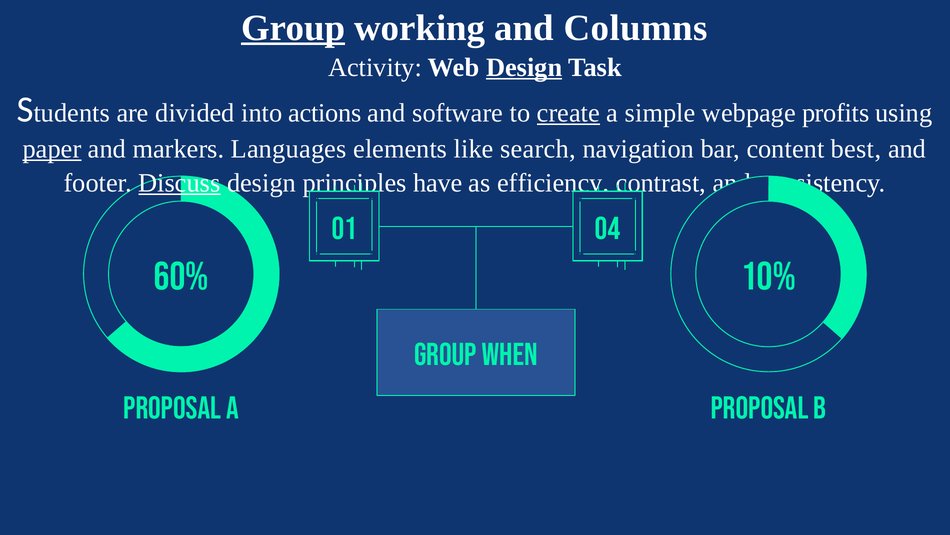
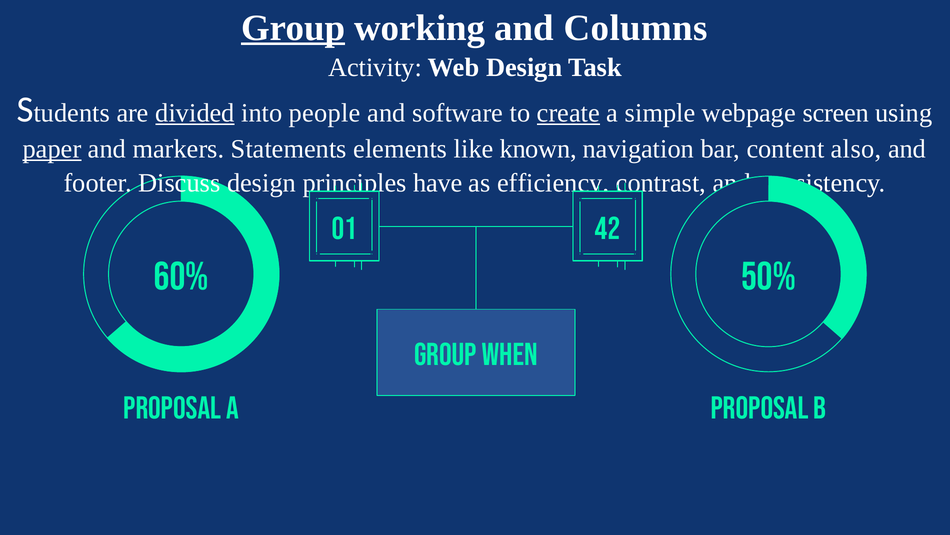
Design underline: present -> none (524, 67)
divided underline: none -> present (195, 113)
actions: actions -> people (325, 113)
profits: profits -> screen (836, 113)
Languages: Languages -> Statements (289, 149)
search: search -> known (538, 149)
best: best -> also (856, 149)
Discuss underline: present -> none (179, 183)
04: 04 -> 42 (608, 228)
10%: 10% -> 50% (768, 276)
